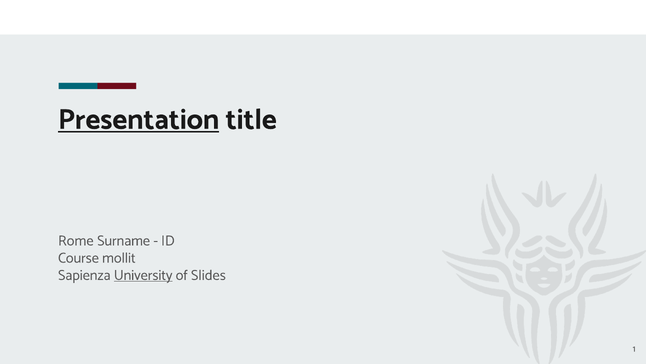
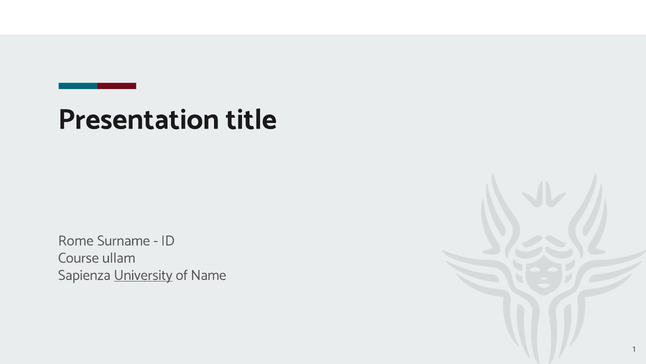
Presentation underline: present -> none (139, 119)
mollit: mollit -> ullam (119, 257)
Slides: Slides -> Name (209, 275)
